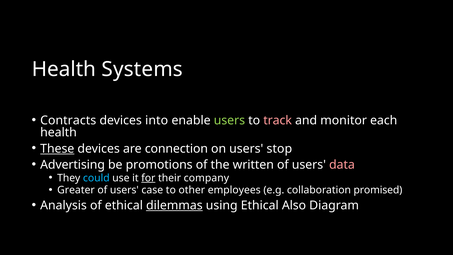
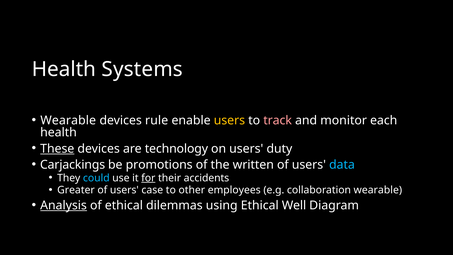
Contracts: Contracts -> Wearable (68, 120)
into: into -> rule (157, 120)
users colour: light green -> yellow (229, 120)
connection: connection -> technology (176, 149)
stop: stop -> duty (279, 149)
Advertising: Advertising -> Carjackings (73, 165)
data colour: pink -> light blue (342, 165)
company: company -> accidents (206, 178)
collaboration promised: promised -> wearable (378, 190)
Analysis underline: none -> present (64, 205)
dilemmas underline: present -> none (174, 205)
Also: Also -> Well (294, 205)
